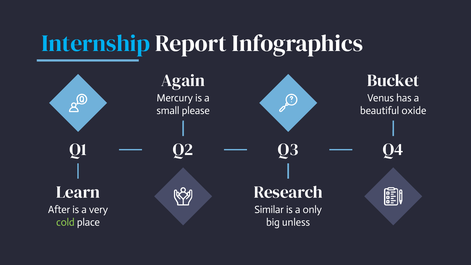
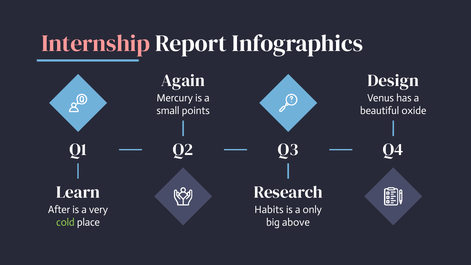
Internship colour: light blue -> pink (96, 43)
Bucket: Bucket -> Design (393, 80)
please: please -> points (196, 111)
Similar: Similar -> Habits (269, 210)
unless: unless -> above (296, 222)
